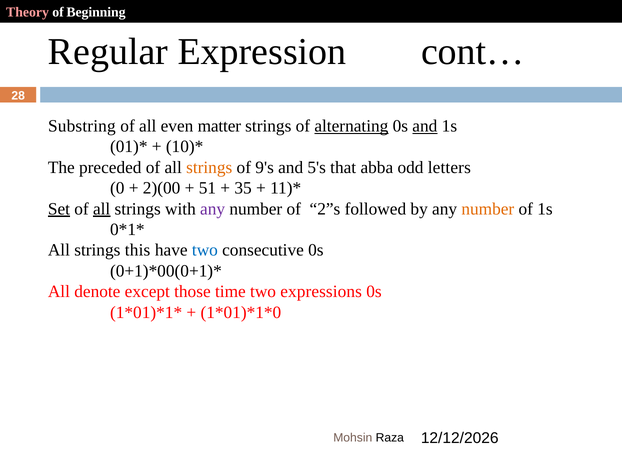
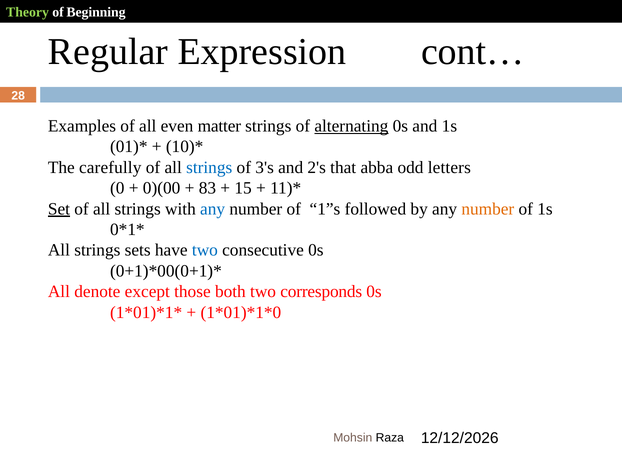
Theory colour: pink -> light green (28, 12)
Substring: Substring -> Examples (82, 126)
and underline: present -> none (425, 126)
preceded: preceded -> carefully (110, 168)
strings colour: orange -> blue (209, 168)
9's: 9's -> 3's (265, 168)
5's: 5's -> 2's (317, 168)
2)(00: 2)(00 -> 0)(00 (162, 188)
51: 51 -> 83 (207, 188)
35: 35 -> 15 (243, 188)
all underline: present -> none (102, 209)
any colour: purple -> blue (213, 209)
2”s: 2”s -> 1”s (325, 209)
this: this -> sets (138, 251)
time: time -> both (230, 292)
expressions: expressions -> corresponds (321, 292)
